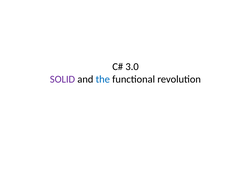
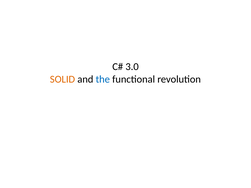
SOLID colour: purple -> orange (62, 79)
